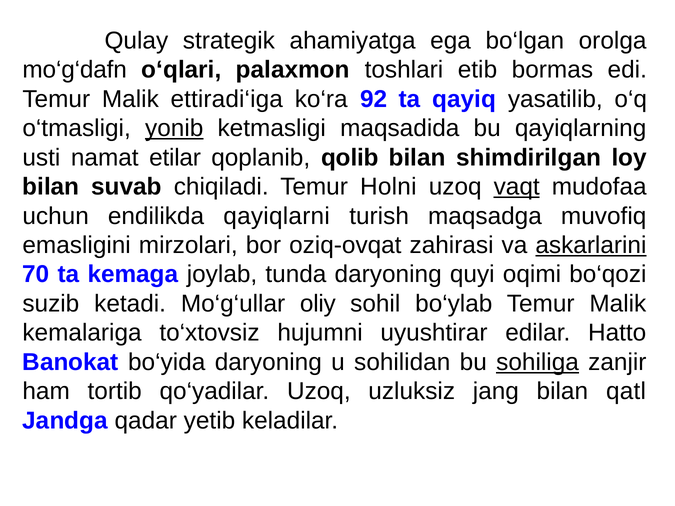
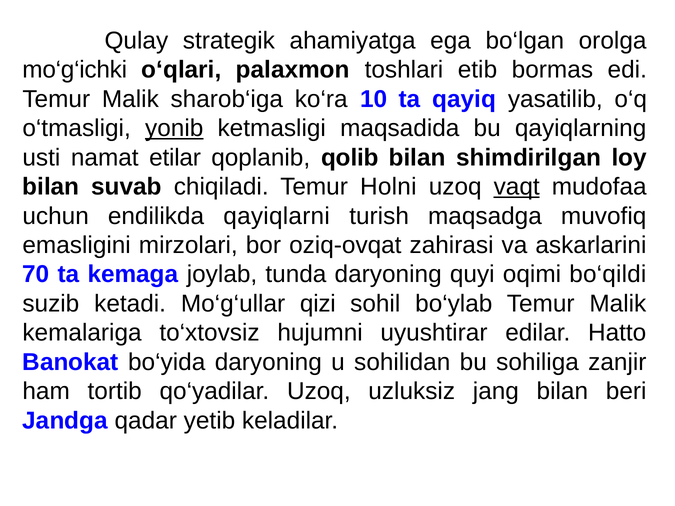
mo‘g‘dafn: mo‘g‘dafn -> mo‘g‘ichki (75, 70)
ettiradi‘iga: ettiradi‘iga -> sharob‘iga (227, 99)
92: 92 -> 10 (374, 99)
askarlarini underline: present -> none (591, 245)
bo‘qozi: bo‘qozi -> bo‘qildi (608, 275)
oliy: oliy -> qizi (318, 304)
sohiliga underline: present -> none (538, 362)
qatl: qatl -> beri (626, 392)
